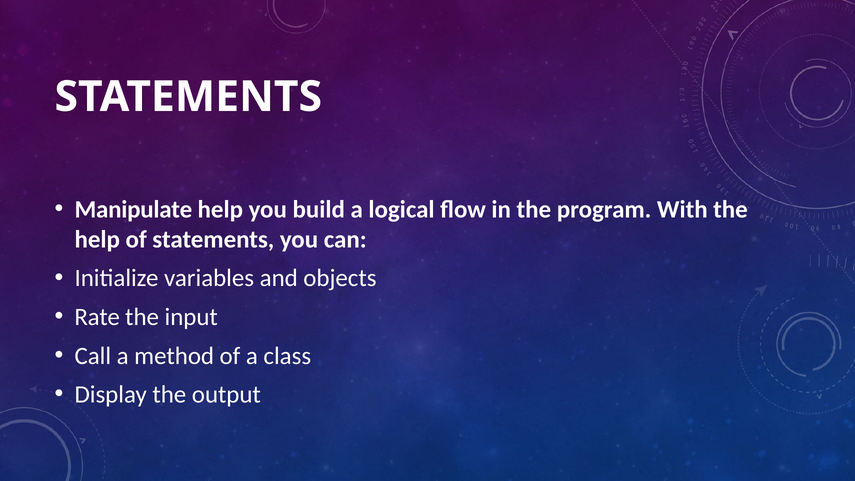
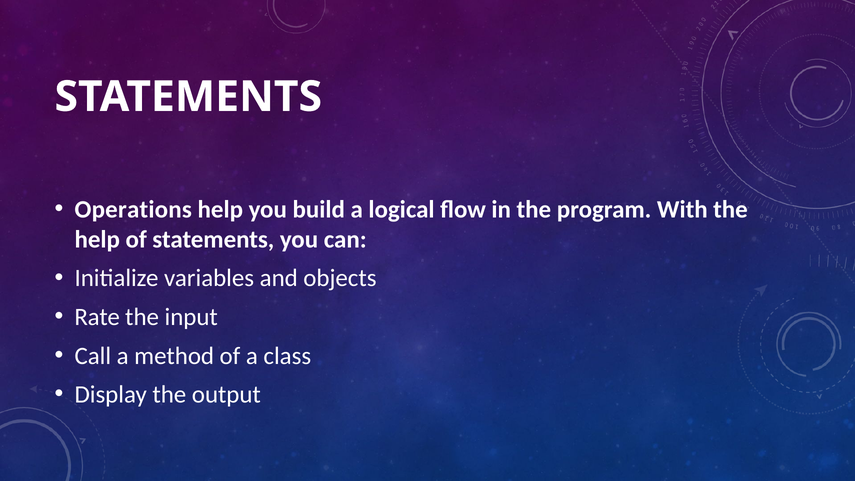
Manipulate: Manipulate -> Operations (133, 210)
